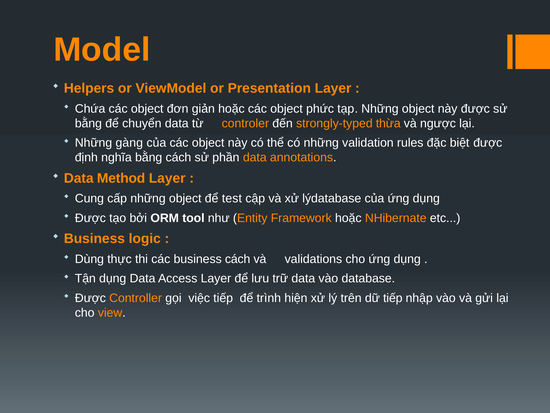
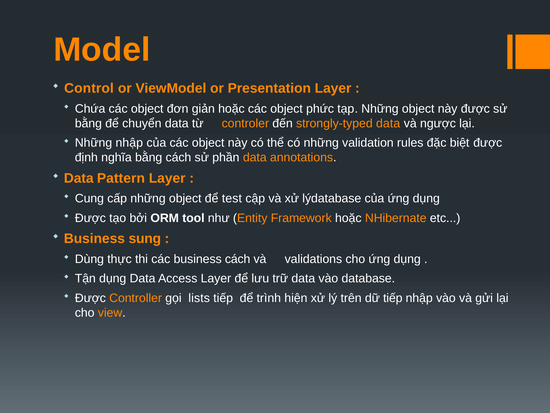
Helpers: Helpers -> Control (89, 88)
strongly-typed thừa: thừa -> data (388, 123)
Những gàng: gàng -> nhập (129, 143)
Method: Method -> Pattern (121, 178)
logic: logic -> sung (145, 238)
việc: việc -> lists (199, 298)
